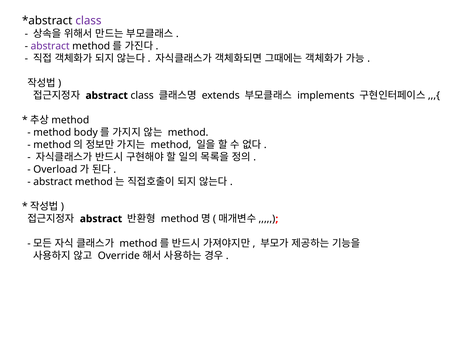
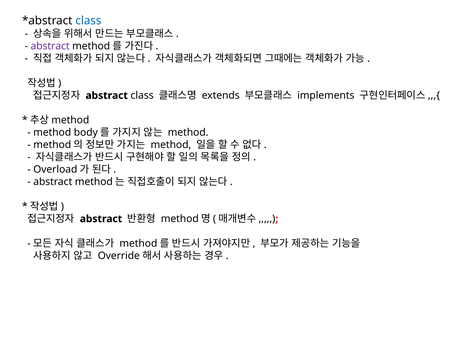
class colour: purple -> blue (88, 21)
